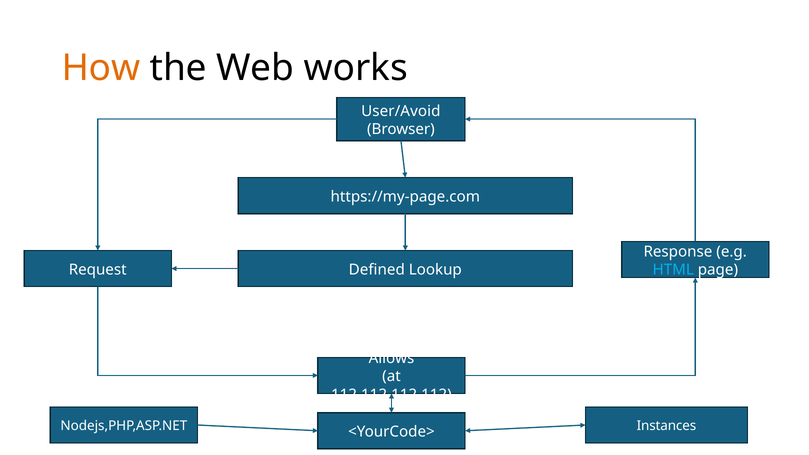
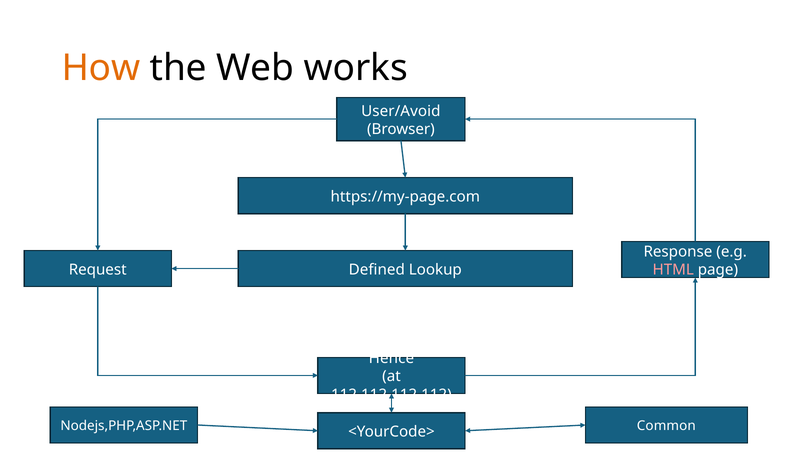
HTML colour: light blue -> pink (673, 270)
Allows: Allows -> Hence (391, 358)
Instances: Instances -> Common (666, 426)
